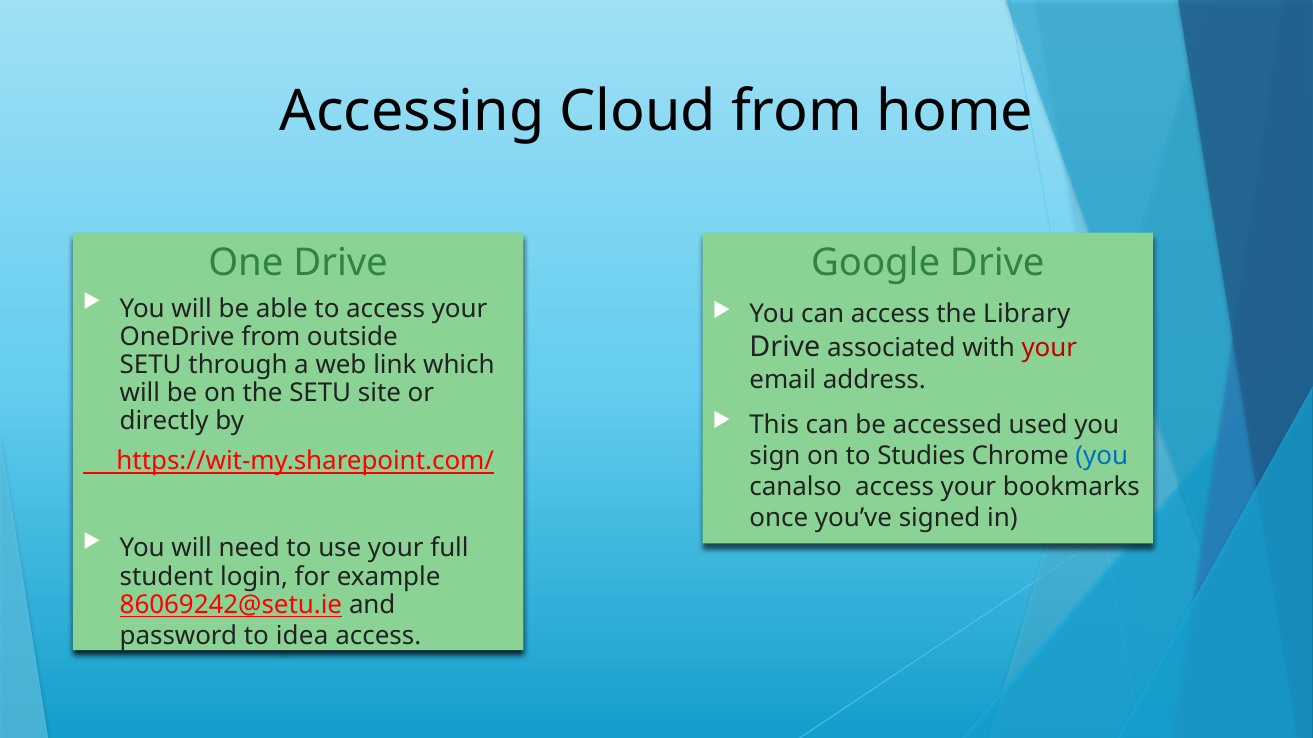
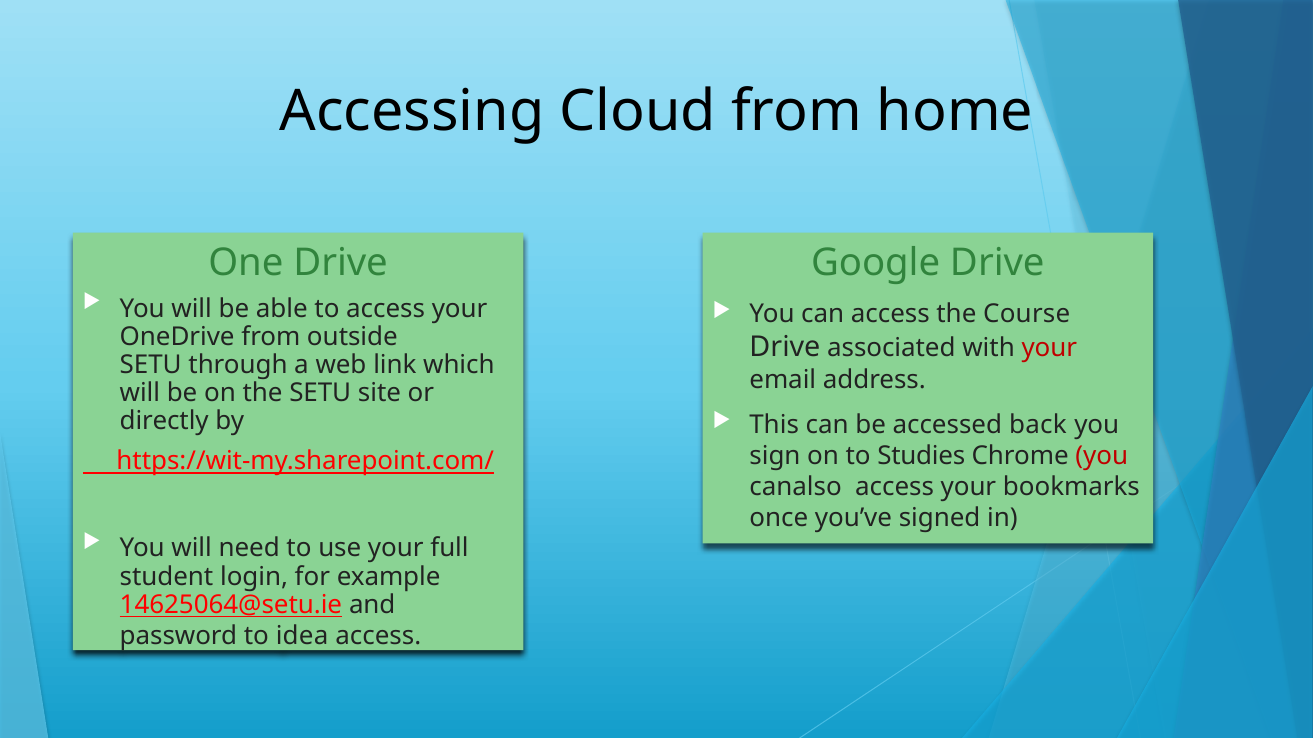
Library: Library -> Course (1027, 315)
used: used -> back (1038, 425)
you colour: blue -> red (1102, 456)
86069242@setu.ie: 86069242@setu.ie -> 14625064@setu.ie (231, 605)
